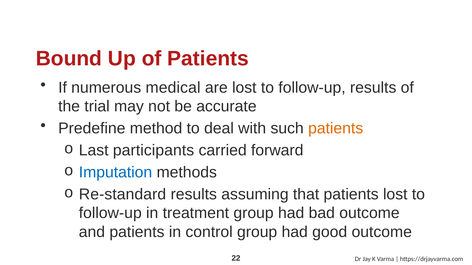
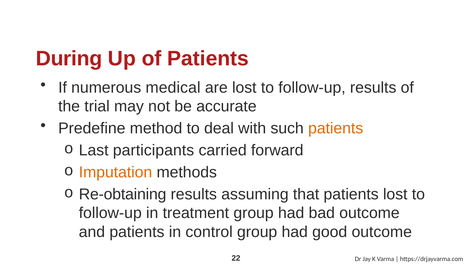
Bound: Bound -> During (69, 59)
Imputation colour: blue -> orange (116, 173)
Re-standard: Re-standard -> Re-obtaining (123, 195)
